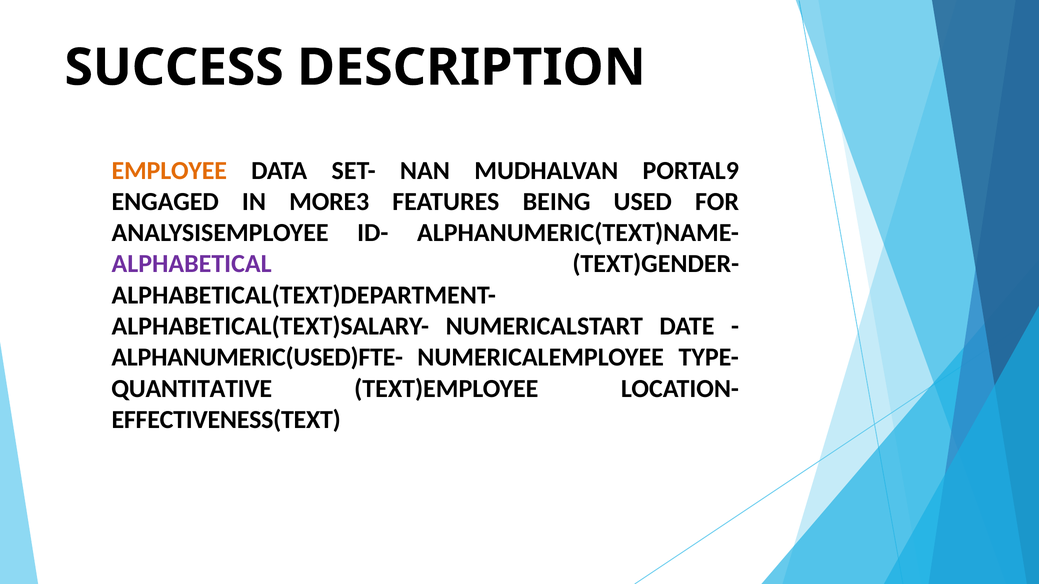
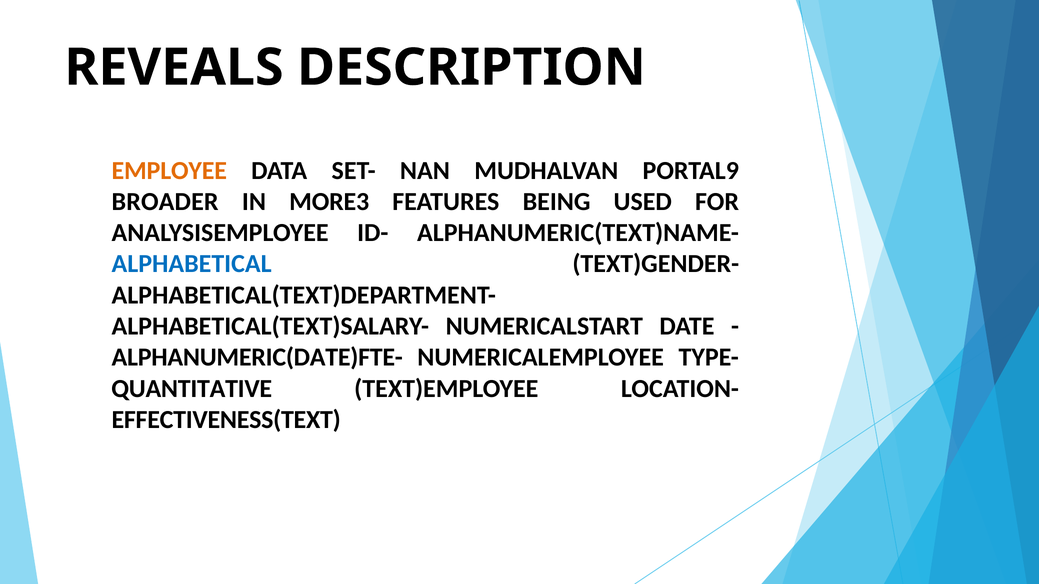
SUCCESS: SUCCESS -> REVEALS (174, 68)
ENGAGED: ENGAGED -> BROADER (165, 202)
ALPHABETICAL colour: purple -> blue (192, 264)
ALPHANUMERIC(USED)FTE-: ALPHANUMERIC(USED)FTE- -> ALPHANUMERIC(DATE)FTE- (257, 358)
